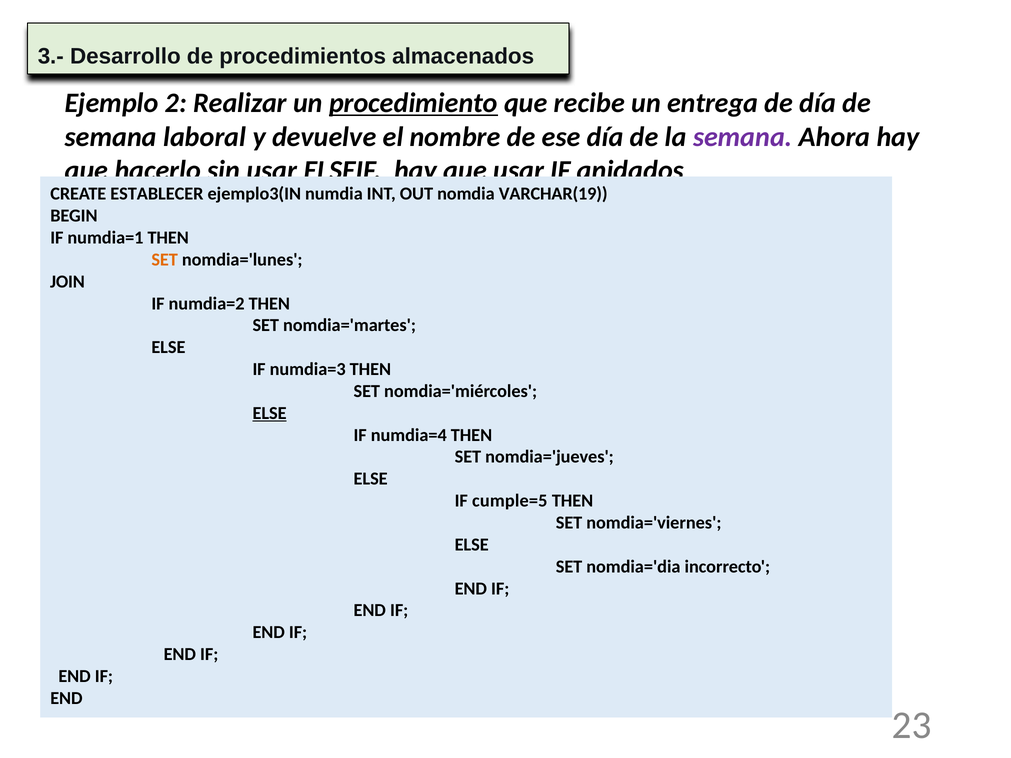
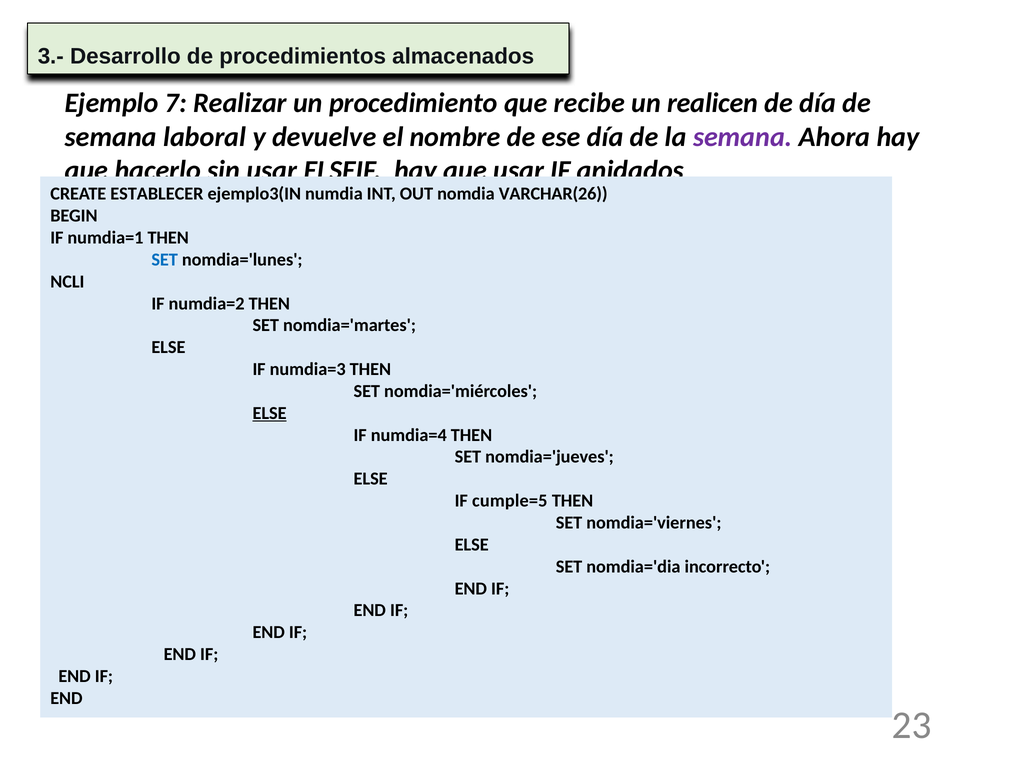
2: 2 -> 7 (176, 103)
procedimiento underline: present -> none (413, 103)
entrega: entrega -> realicen (713, 103)
VARCHAR(19: VARCHAR(19 -> VARCHAR(26 (553, 194)
SET colour: orange -> blue (165, 260)
JOIN: JOIN -> NCLI (67, 282)
